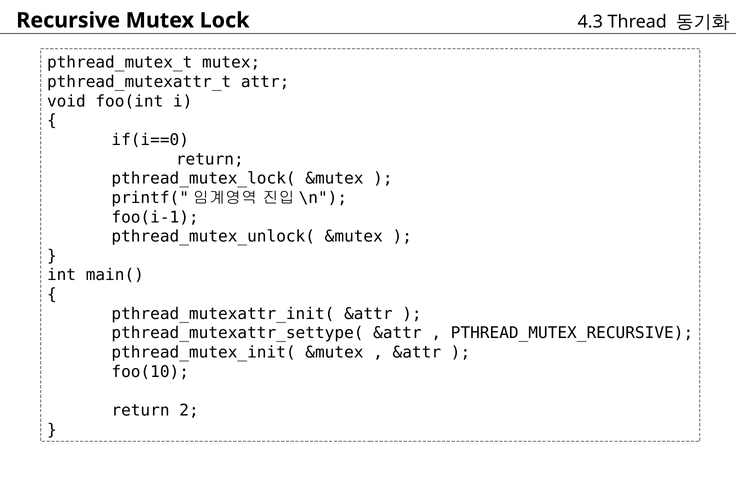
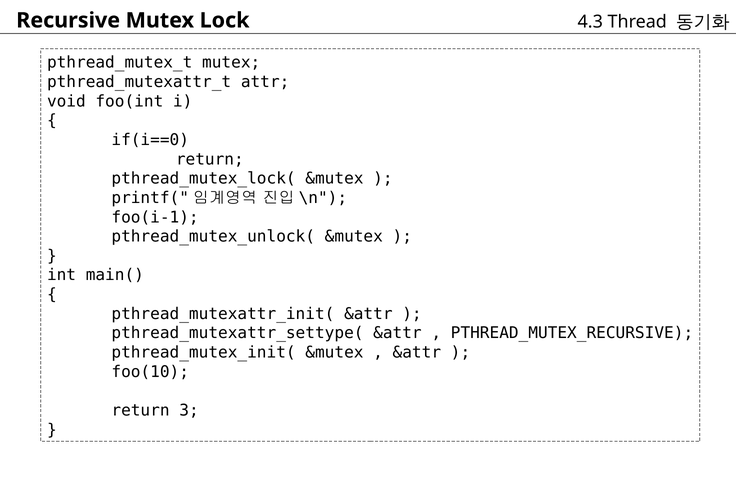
2: 2 -> 3 (189, 411)
